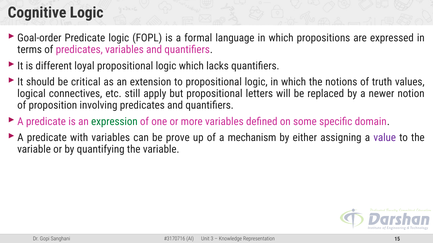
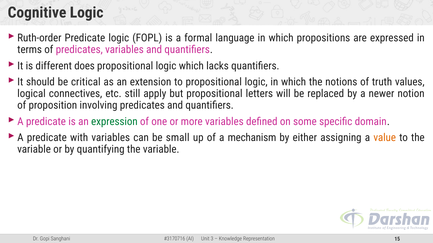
Goal-order: Goal-order -> Ruth-order (39, 38)
loyal: loyal -> does (84, 66)
prove: prove -> small (178, 138)
value colour: purple -> orange (385, 138)
